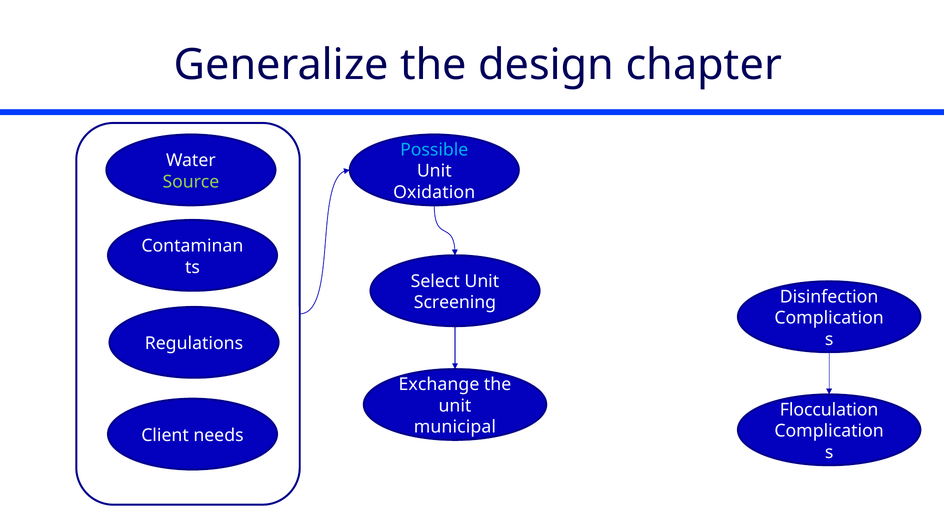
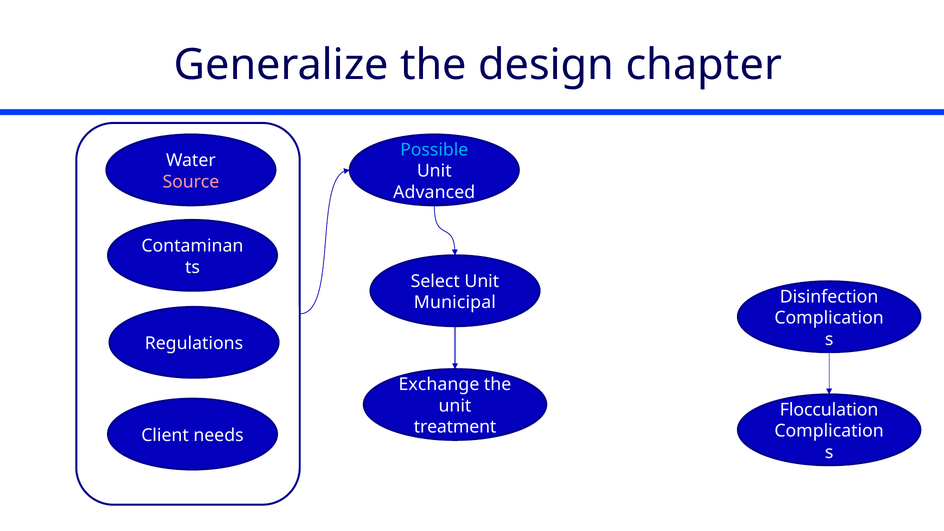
Source colour: light green -> pink (191, 182)
Oxidation: Oxidation -> Advanced (434, 192)
Screening: Screening -> Municipal (455, 303)
municipal: municipal -> treatment (455, 427)
